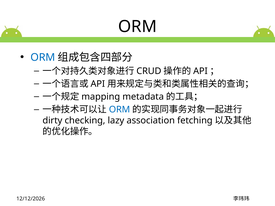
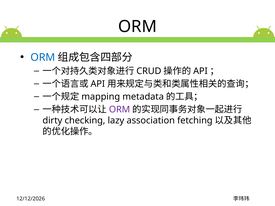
ORM colour: blue -> purple (119, 110)
